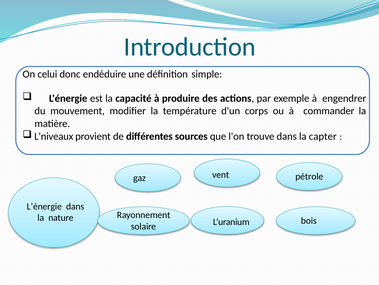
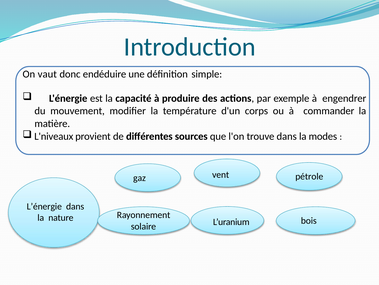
celui: celui -> vaut (47, 74)
capter: capter -> modes (323, 136)
